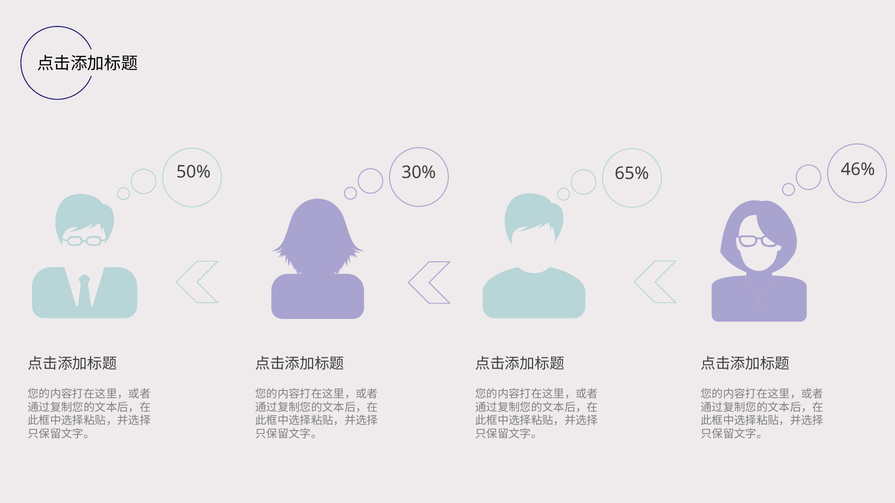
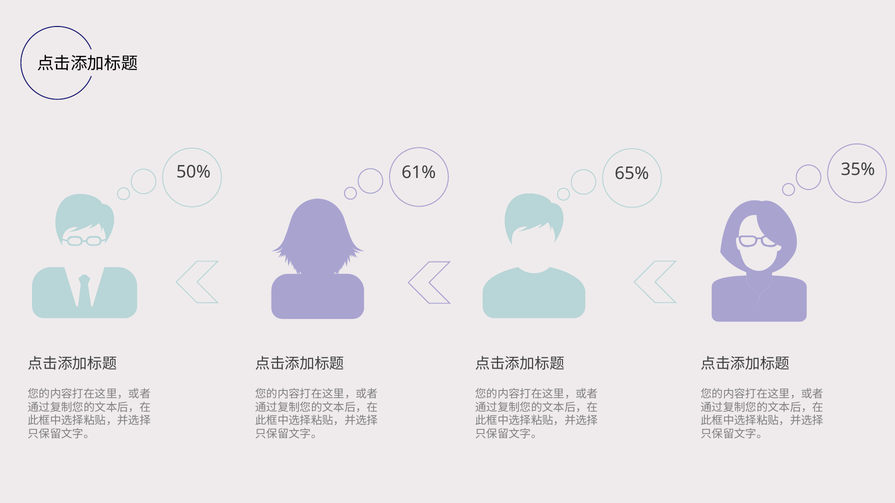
30%: 30% -> 61% (419, 173)
46%: 46% -> 35% (858, 170)
